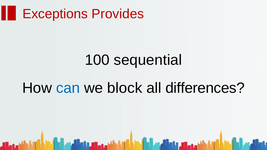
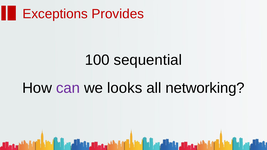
can colour: blue -> purple (68, 88)
block: block -> looks (125, 88)
differences: differences -> networking (205, 88)
